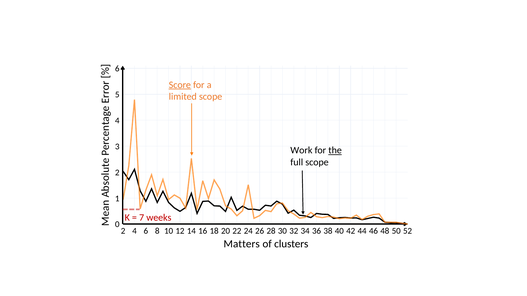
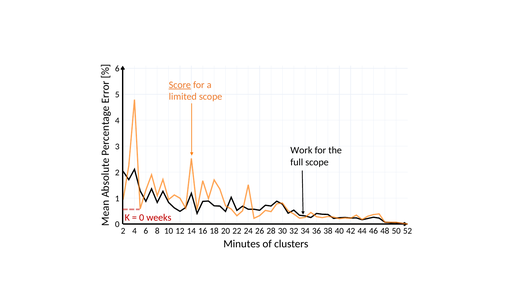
the underline: present -> none (335, 151)
7: 7 -> 0 (142, 218)
Matters: Matters -> Minutes (242, 244)
